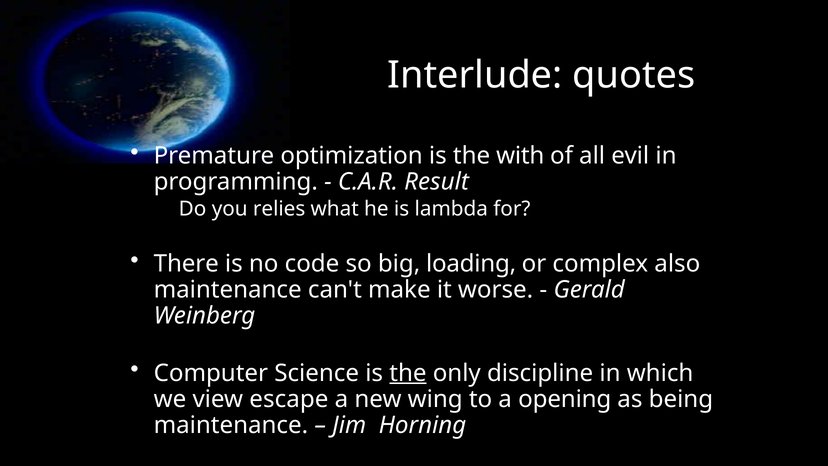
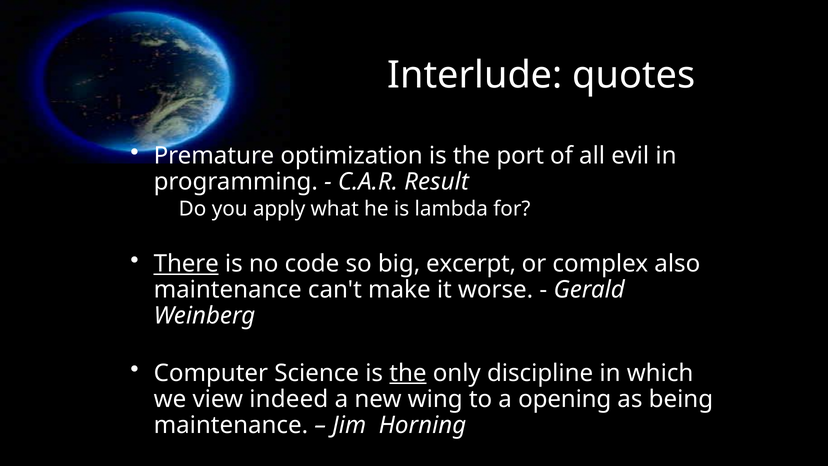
with: with -> port (520, 156)
relies: relies -> apply (279, 209)
There underline: none -> present (186, 264)
loading: loading -> excerpt (471, 264)
escape: escape -> indeed (289, 399)
